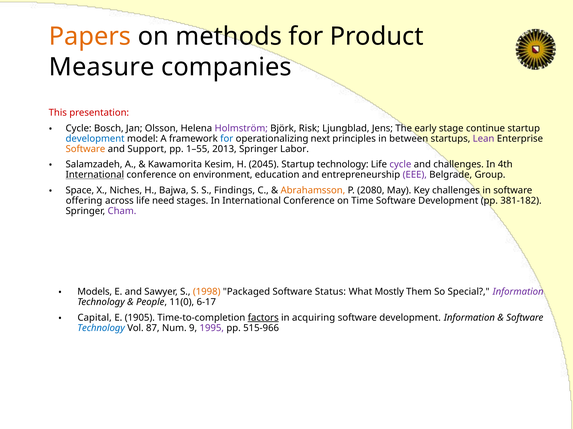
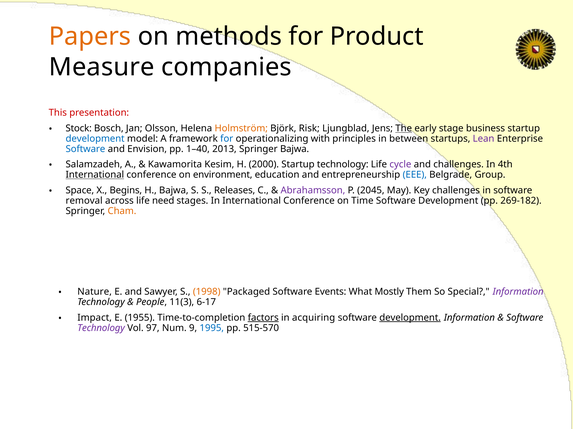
Cycle: Cycle -> Stock (79, 129)
Holmström colour: purple -> orange (241, 129)
The underline: none -> present (404, 129)
continue: continue -> business (486, 129)
next: next -> with (320, 139)
Software colour: orange -> blue (85, 149)
Support: Support -> Envision (147, 149)
1–55: 1–55 -> 1–40 (198, 149)
Springer Labor: Labor -> Bajwa (295, 149)
2045: 2045 -> 2000 (264, 165)
EEE colour: purple -> blue (415, 175)
Niches: Niches -> Begins (126, 191)
Findings: Findings -> Releases (235, 191)
Abrahamsson colour: orange -> purple (313, 191)
2080: 2080 -> 2045 (371, 191)
offering: offering -> removal (84, 201)
381-182: 381-182 -> 269-182 (521, 201)
Cham colour: purple -> orange (122, 211)
Models: Models -> Nature (95, 292)
Status: Status -> Events (330, 292)
11(0: 11(0 -> 11(3 (182, 303)
Capital: Capital -> Impact (95, 318)
1905: 1905 -> 1955 (140, 318)
development underline: none -> present (410, 318)
Technology colour: blue -> purple (101, 329)
87: 87 -> 97 (153, 329)
1995 colour: purple -> blue (212, 329)
515-966: 515-966 -> 515-570 (261, 329)
